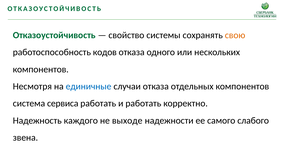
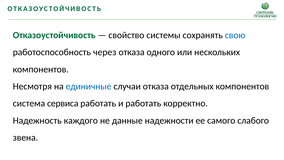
свою colour: orange -> blue (235, 35)
кодов: кодов -> через (105, 52)
выходе: выходе -> данные (127, 120)
